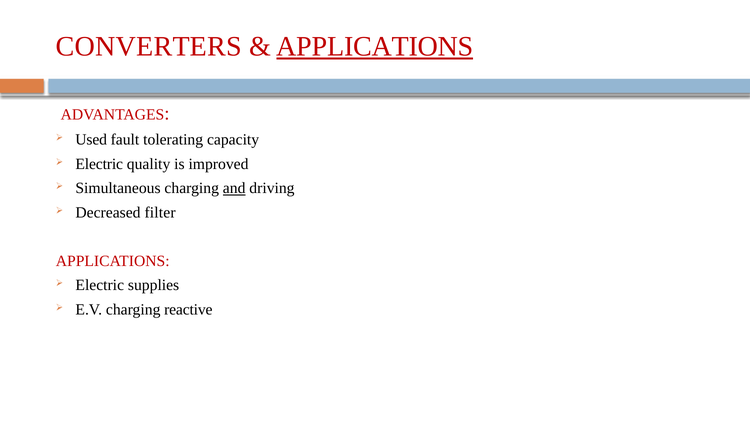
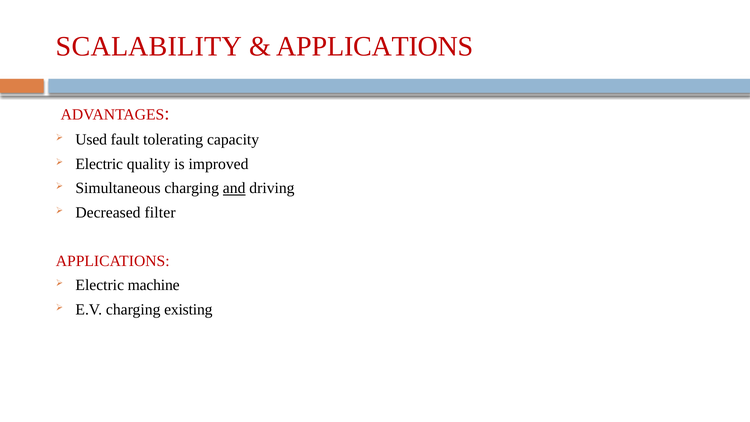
CONVERTERS: CONVERTERS -> SCALABILITY (149, 46)
APPLICATIONS underline: present -> none (375, 46)
supplies: supplies -> machine (154, 285)
reactive: reactive -> existing (188, 309)
